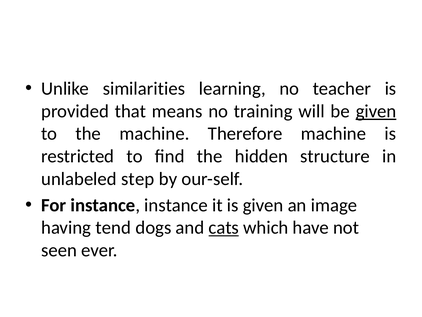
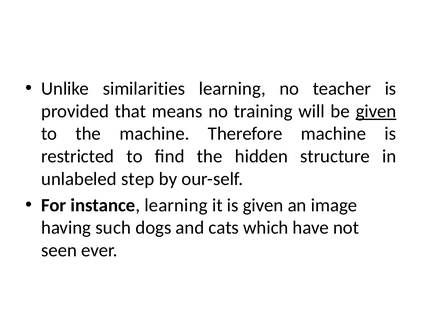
instance instance: instance -> learning (176, 205)
tend: tend -> such (113, 227)
cats underline: present -> none (224, 227)
